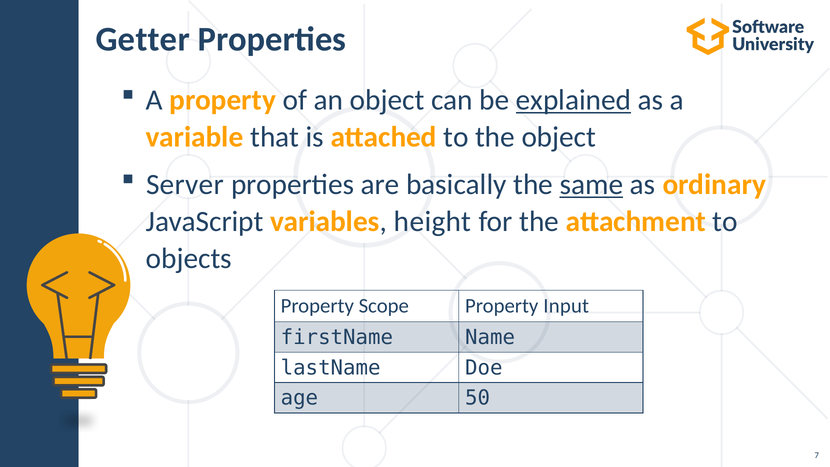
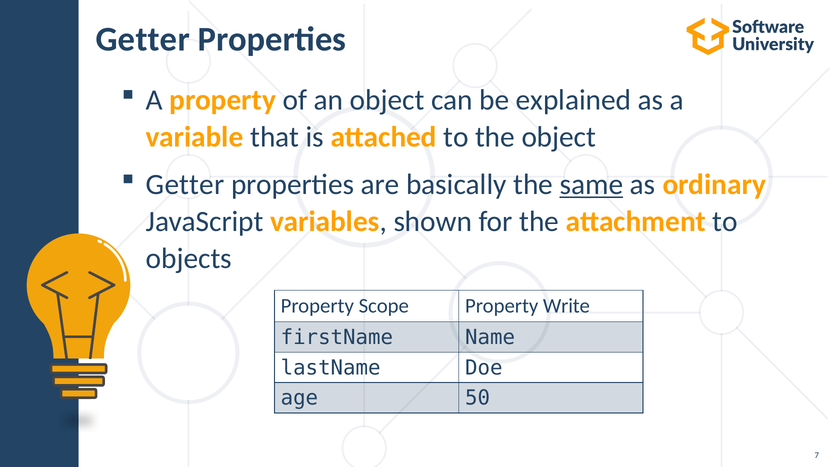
explained underline: present -> none (574, 100)
Server: Server -> Getter (185, 185)
height: height -> shown (433, 222)
Input: Input -> Write (566, 306)
